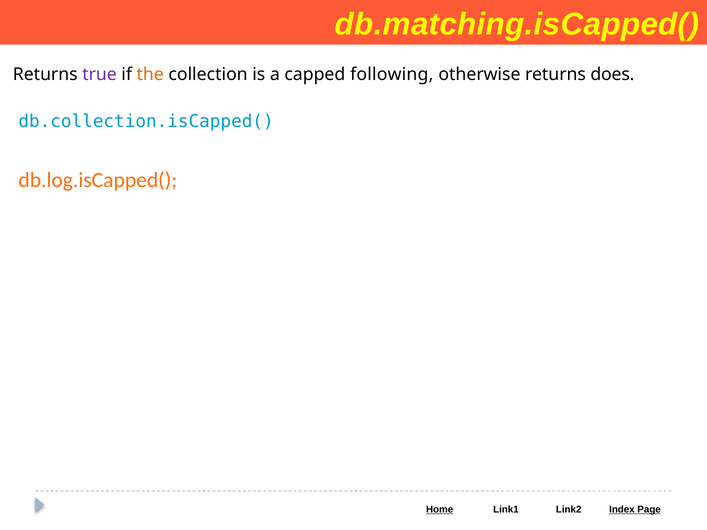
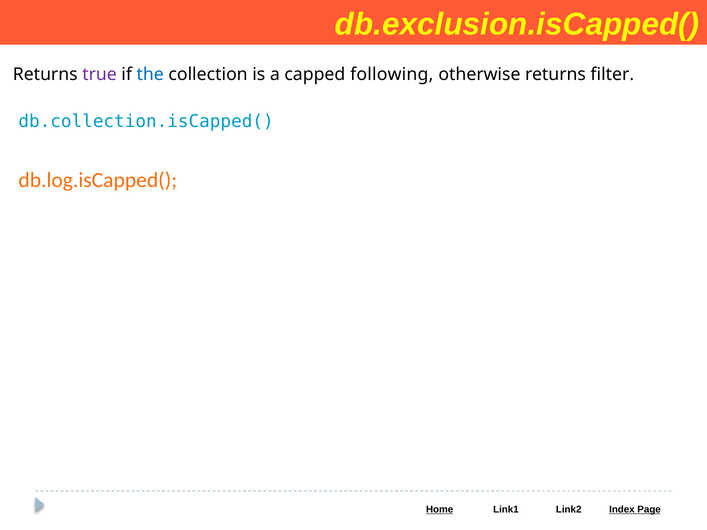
db.matching.isCapped(: db.matching.isCapped( -> db.exclusion.isCapped( (517, 25)
the colour: orange -> blue (150, 74)
does: does -> filter (612, 74)
